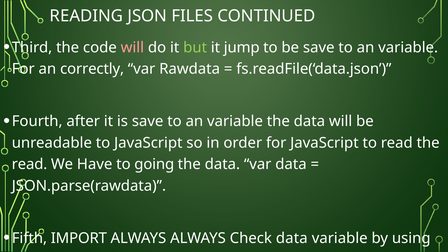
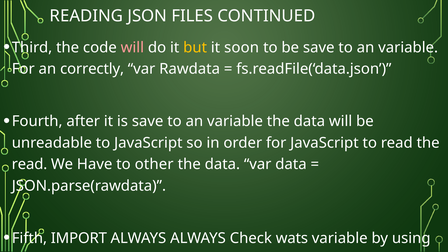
but colour: light green -> yellow (195, 47)
jump: jump -> soon (242, 47)
to going: going -> other (154, 164)
Check data: data -> wats (292, 238)
